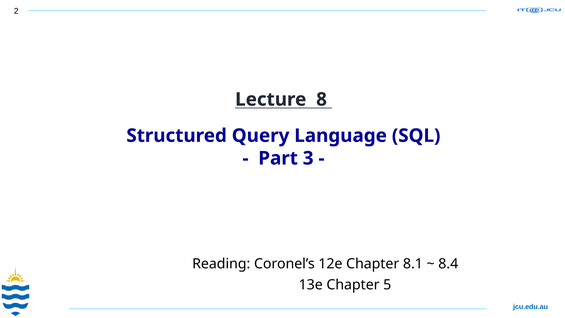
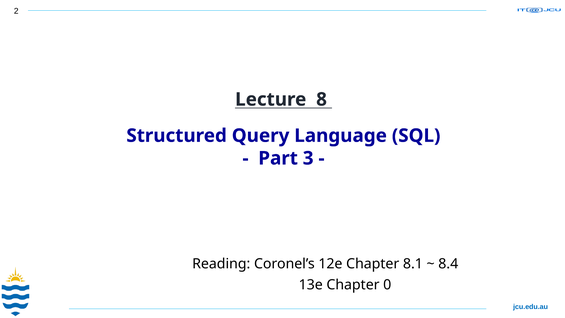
5: 5 -> 0 (387, 285)
